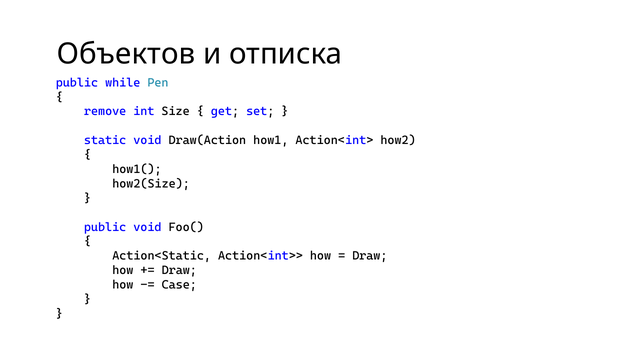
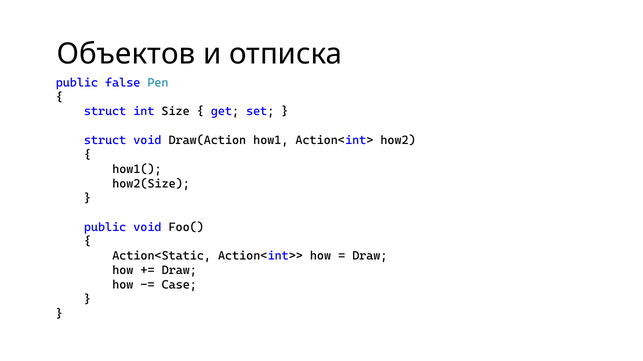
while: while -> false (123, 83)
remove: remove -> struct (105, 112)
static: static -> struct (105, 141)
